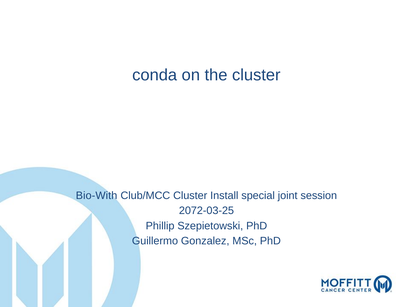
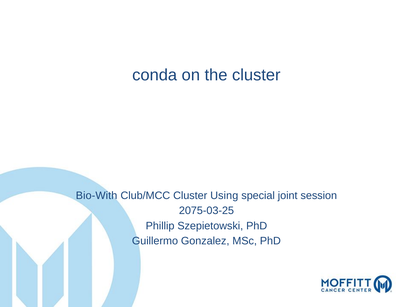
Install: Install -> Using (224, 195)
2072-03-25: 2072-03-25 -> 2075-03-25 (206, 211)
